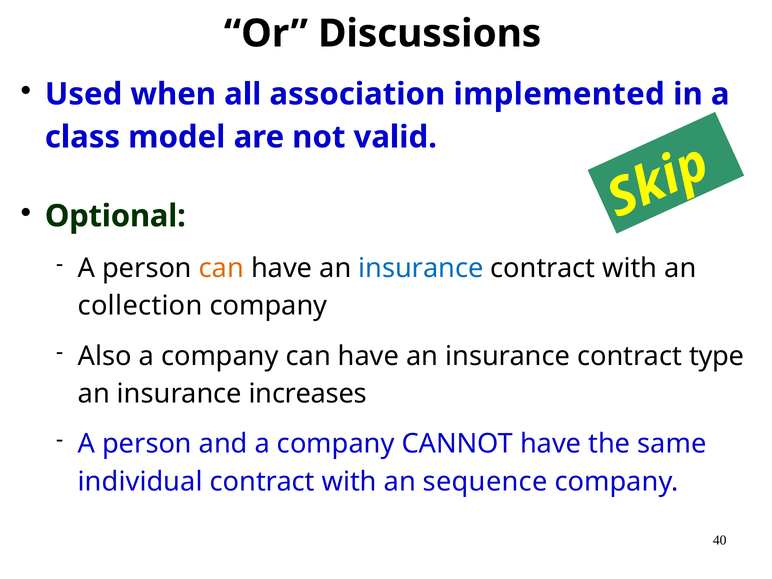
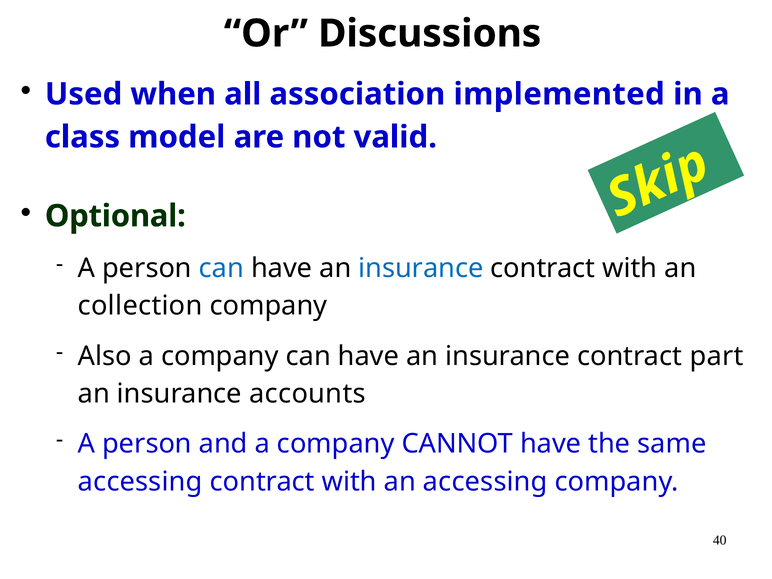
can colour: orange -> blue (221, 268)
type: type -> part (716, 356)
increases: increases -> accounts (308, 394)
individual: individual -> accessing (140, 482)
an sequence: sequence -> accessing (485, 482)
